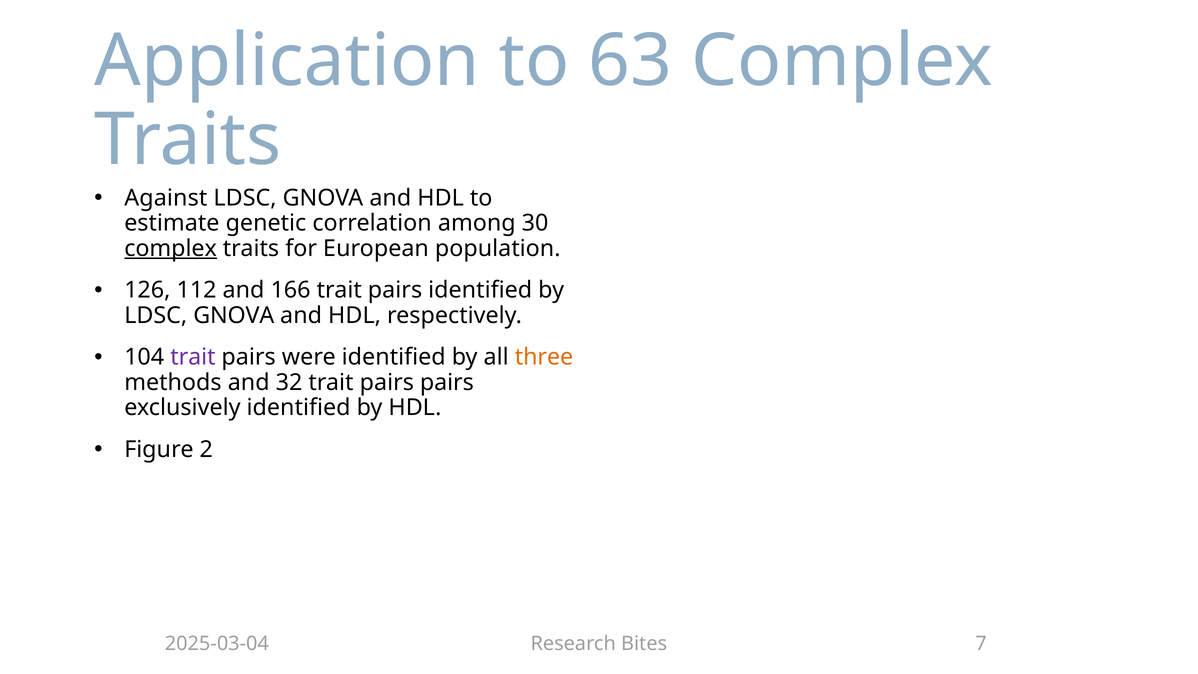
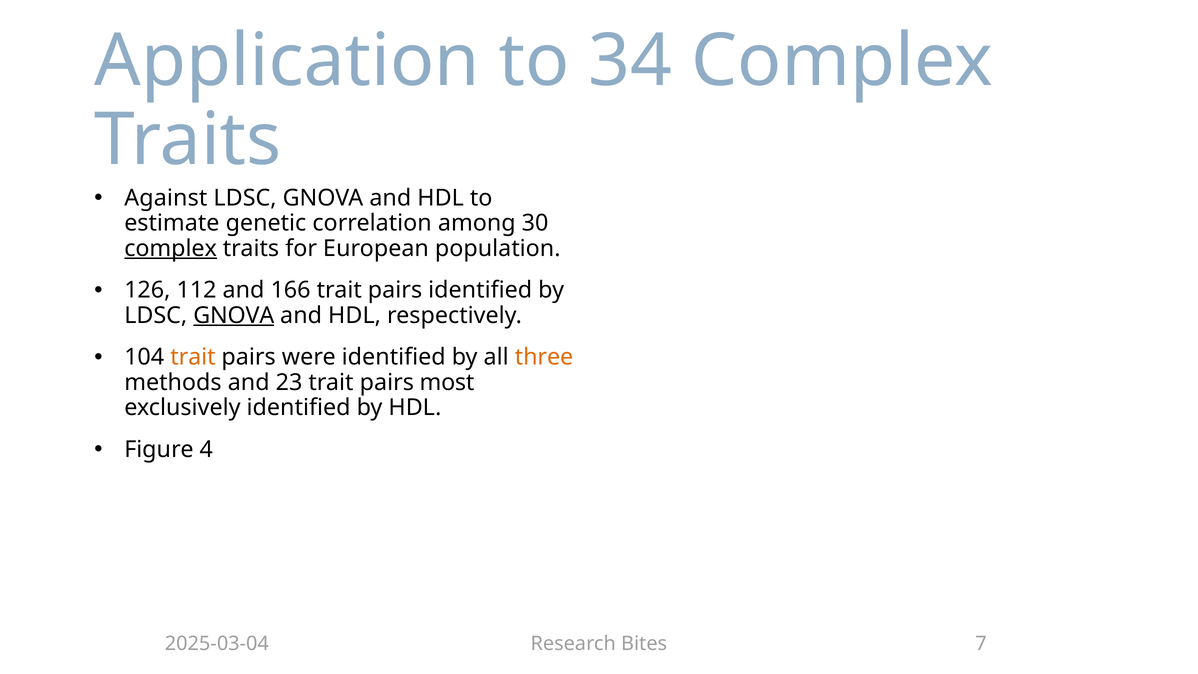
63: 63 -> 34 (630, 61)
GNOVA underline: none -> present (234, 315)
trait colour: purple -> orange (193, 357)
32: 32 -> 23 (289, 382)
pairs pairs: pairs -> most (447, 382)
2: 2 -> 4 (206, 449)
